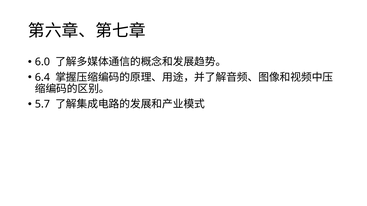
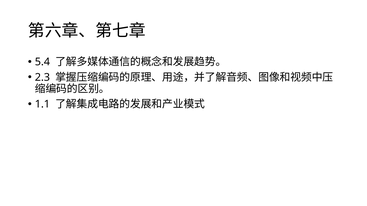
6.0: 6.0 -> 5.4 (42, 62)
6.4: 6.4 -> 2.3 (42, 77)
5.7: 5.7 -> 1.1 (42, 104)
